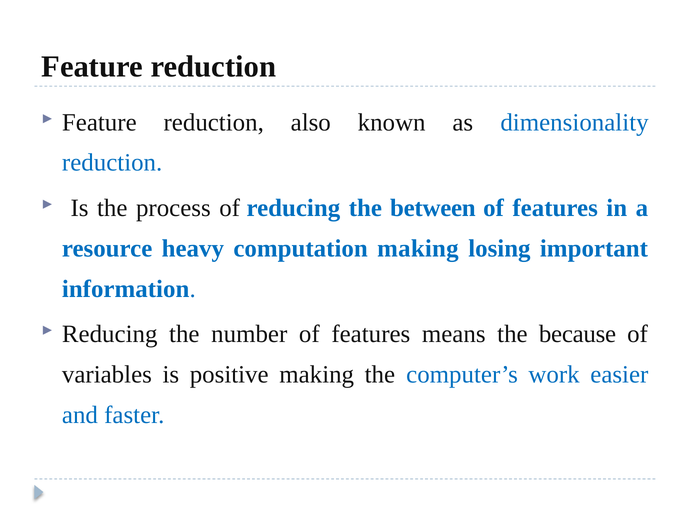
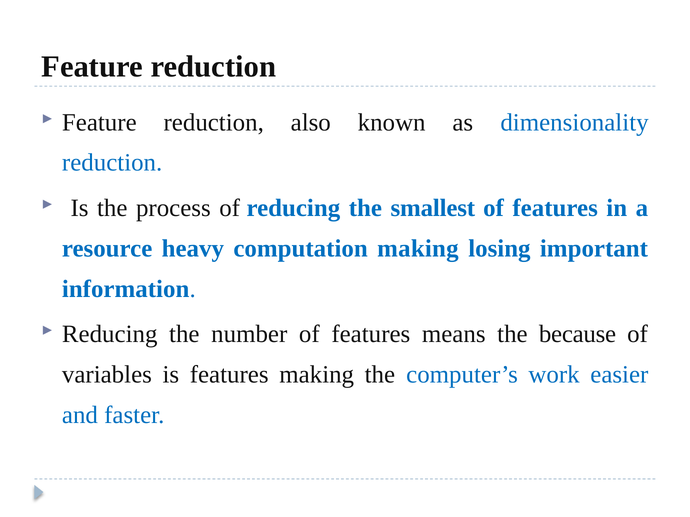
between: between -> smallest (433, 208)
is positive: positive -> features (229, 375)
